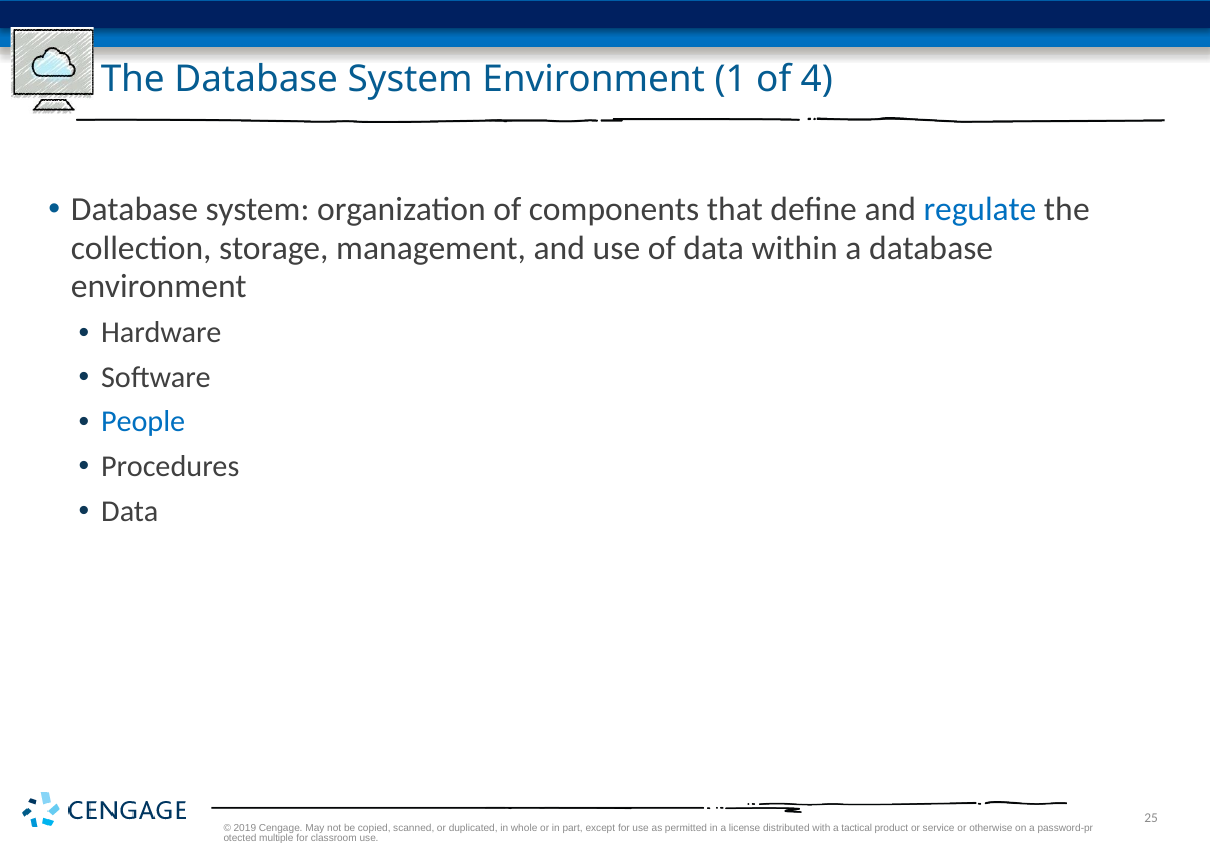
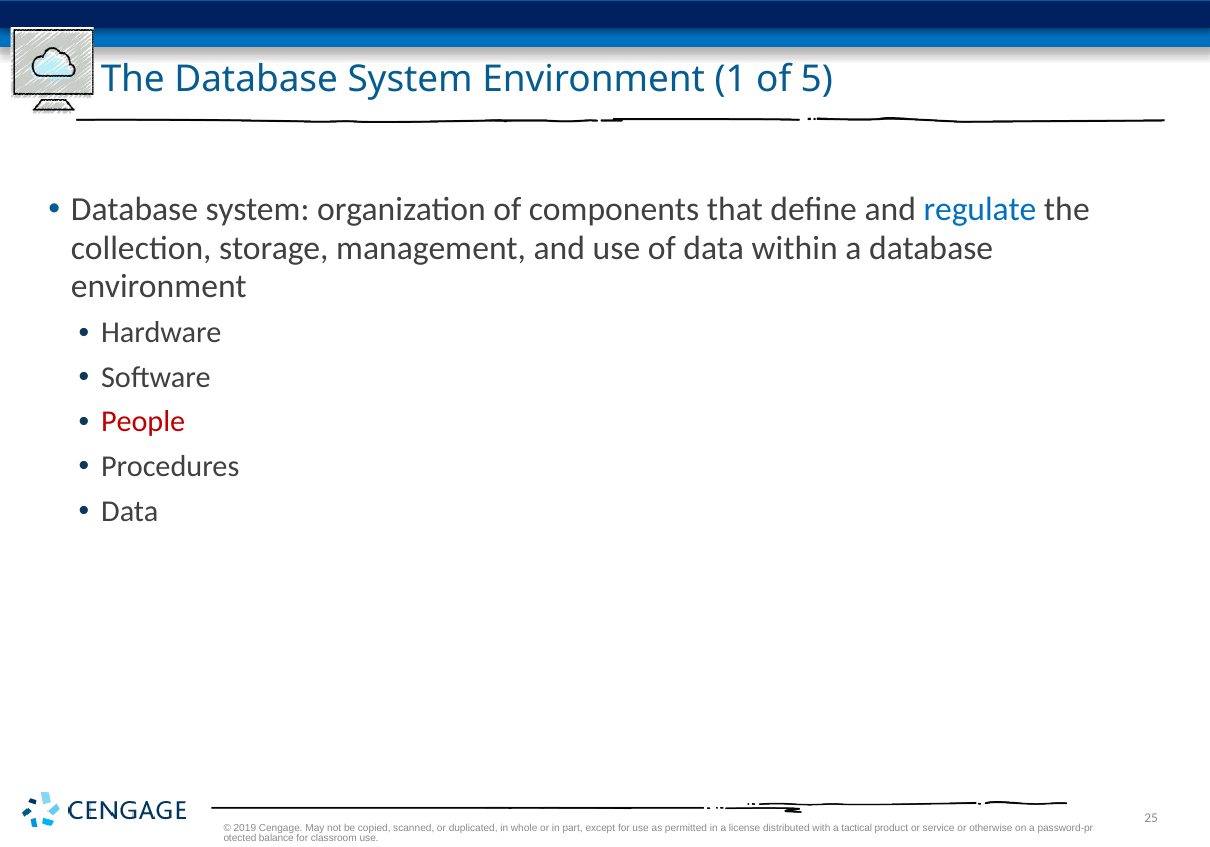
4: 4 -> 5 (817, 79)
People colour: blue -> red (143, 422)
multiple: multiple -> balance (276, 838)
